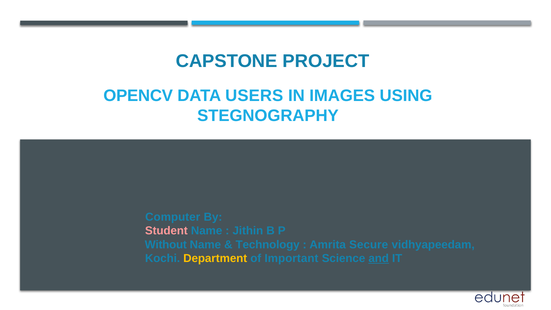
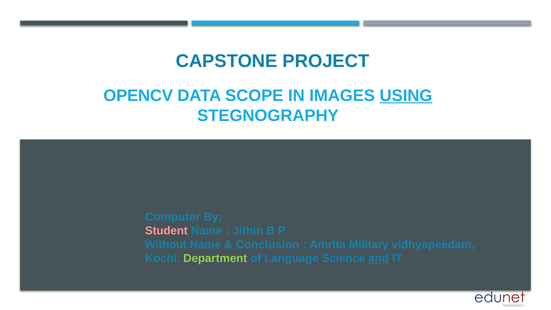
USERS: USERS -> SCOPE (254, 96)
USING underline: none -> present (406, 96)
Technology: Technology -> Conclusion (268, 245)
Secure: Secure -> Military (369, 245)
Department colour: yellow -> light green (215, 258)
Important: Important -> Language (292, 258)
